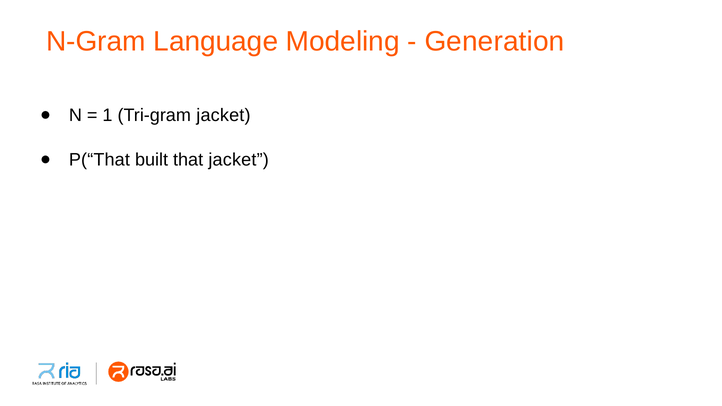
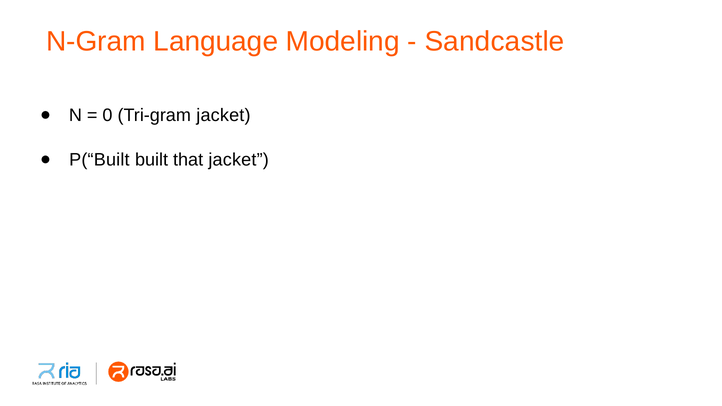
Generation: Generation -> Sandcastle (495, 41)
1: 1 -> 0 (108, 116)
P(“That: P(“That -> P(“Built (99, 160)
